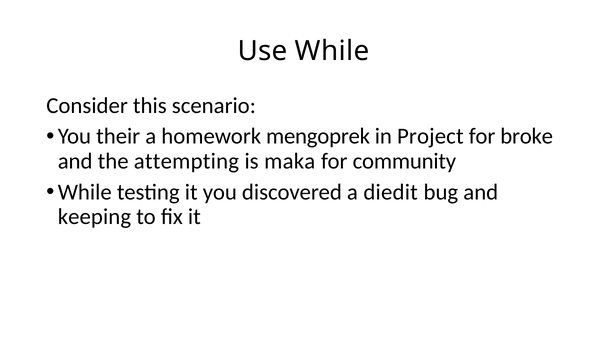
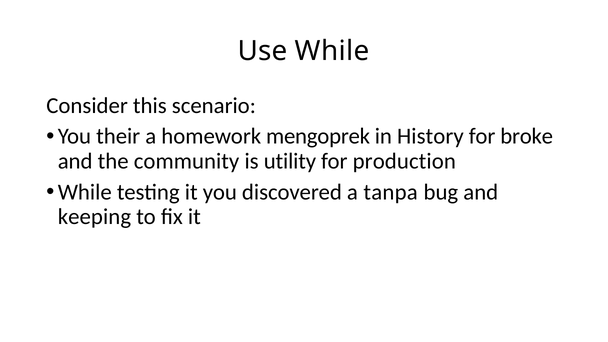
Project: Project -> History (430, 136)
attempting: attempting -> community (187, 161)
maka: maka -> utility (290, 161)
community: community -> production (404, 161)
diedit: diedit -> tanpa (391, 192)
